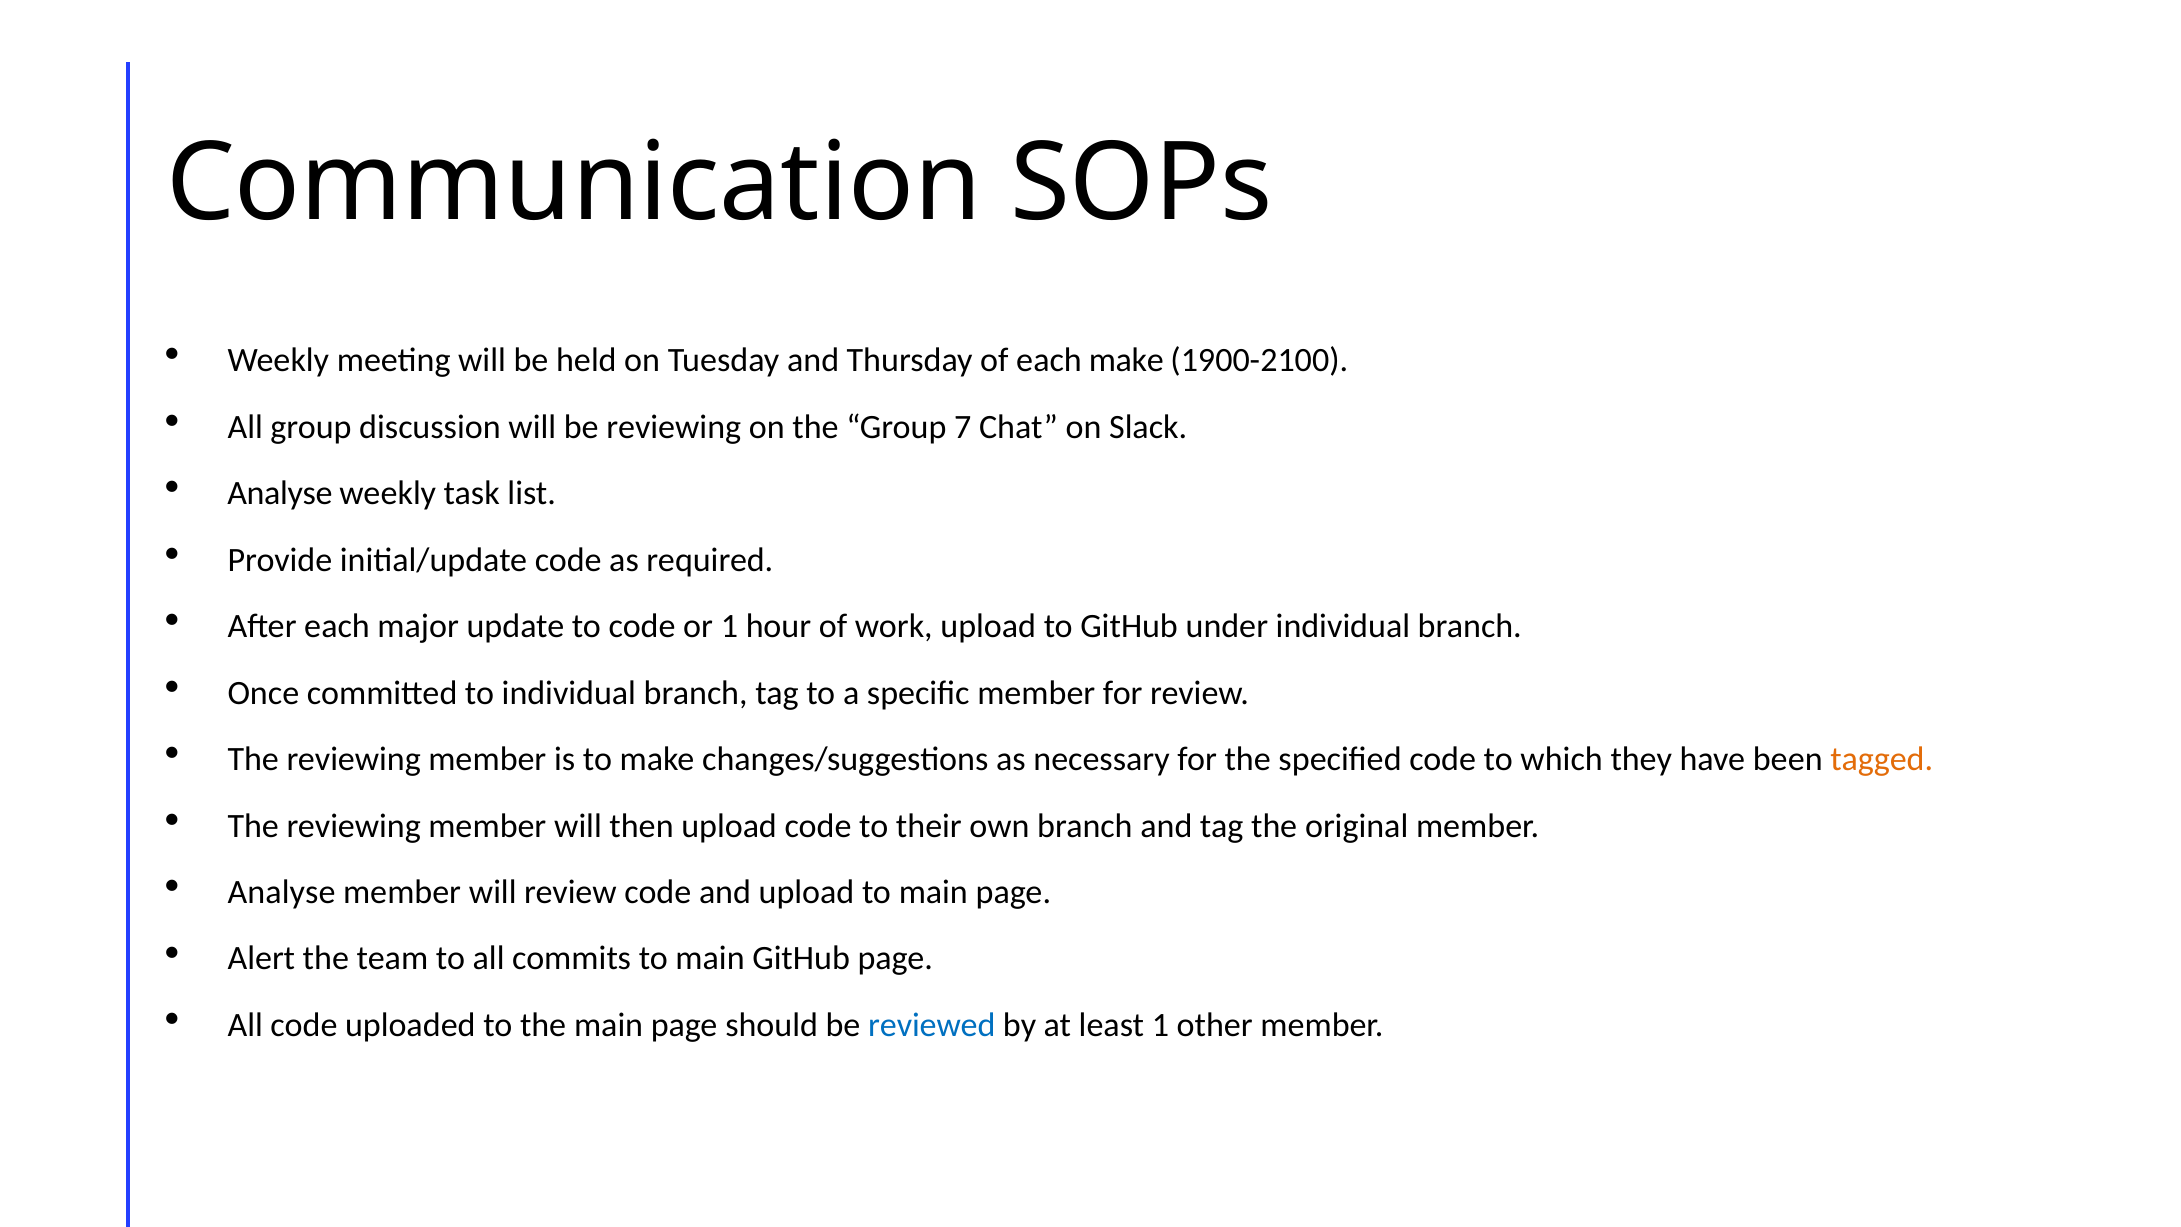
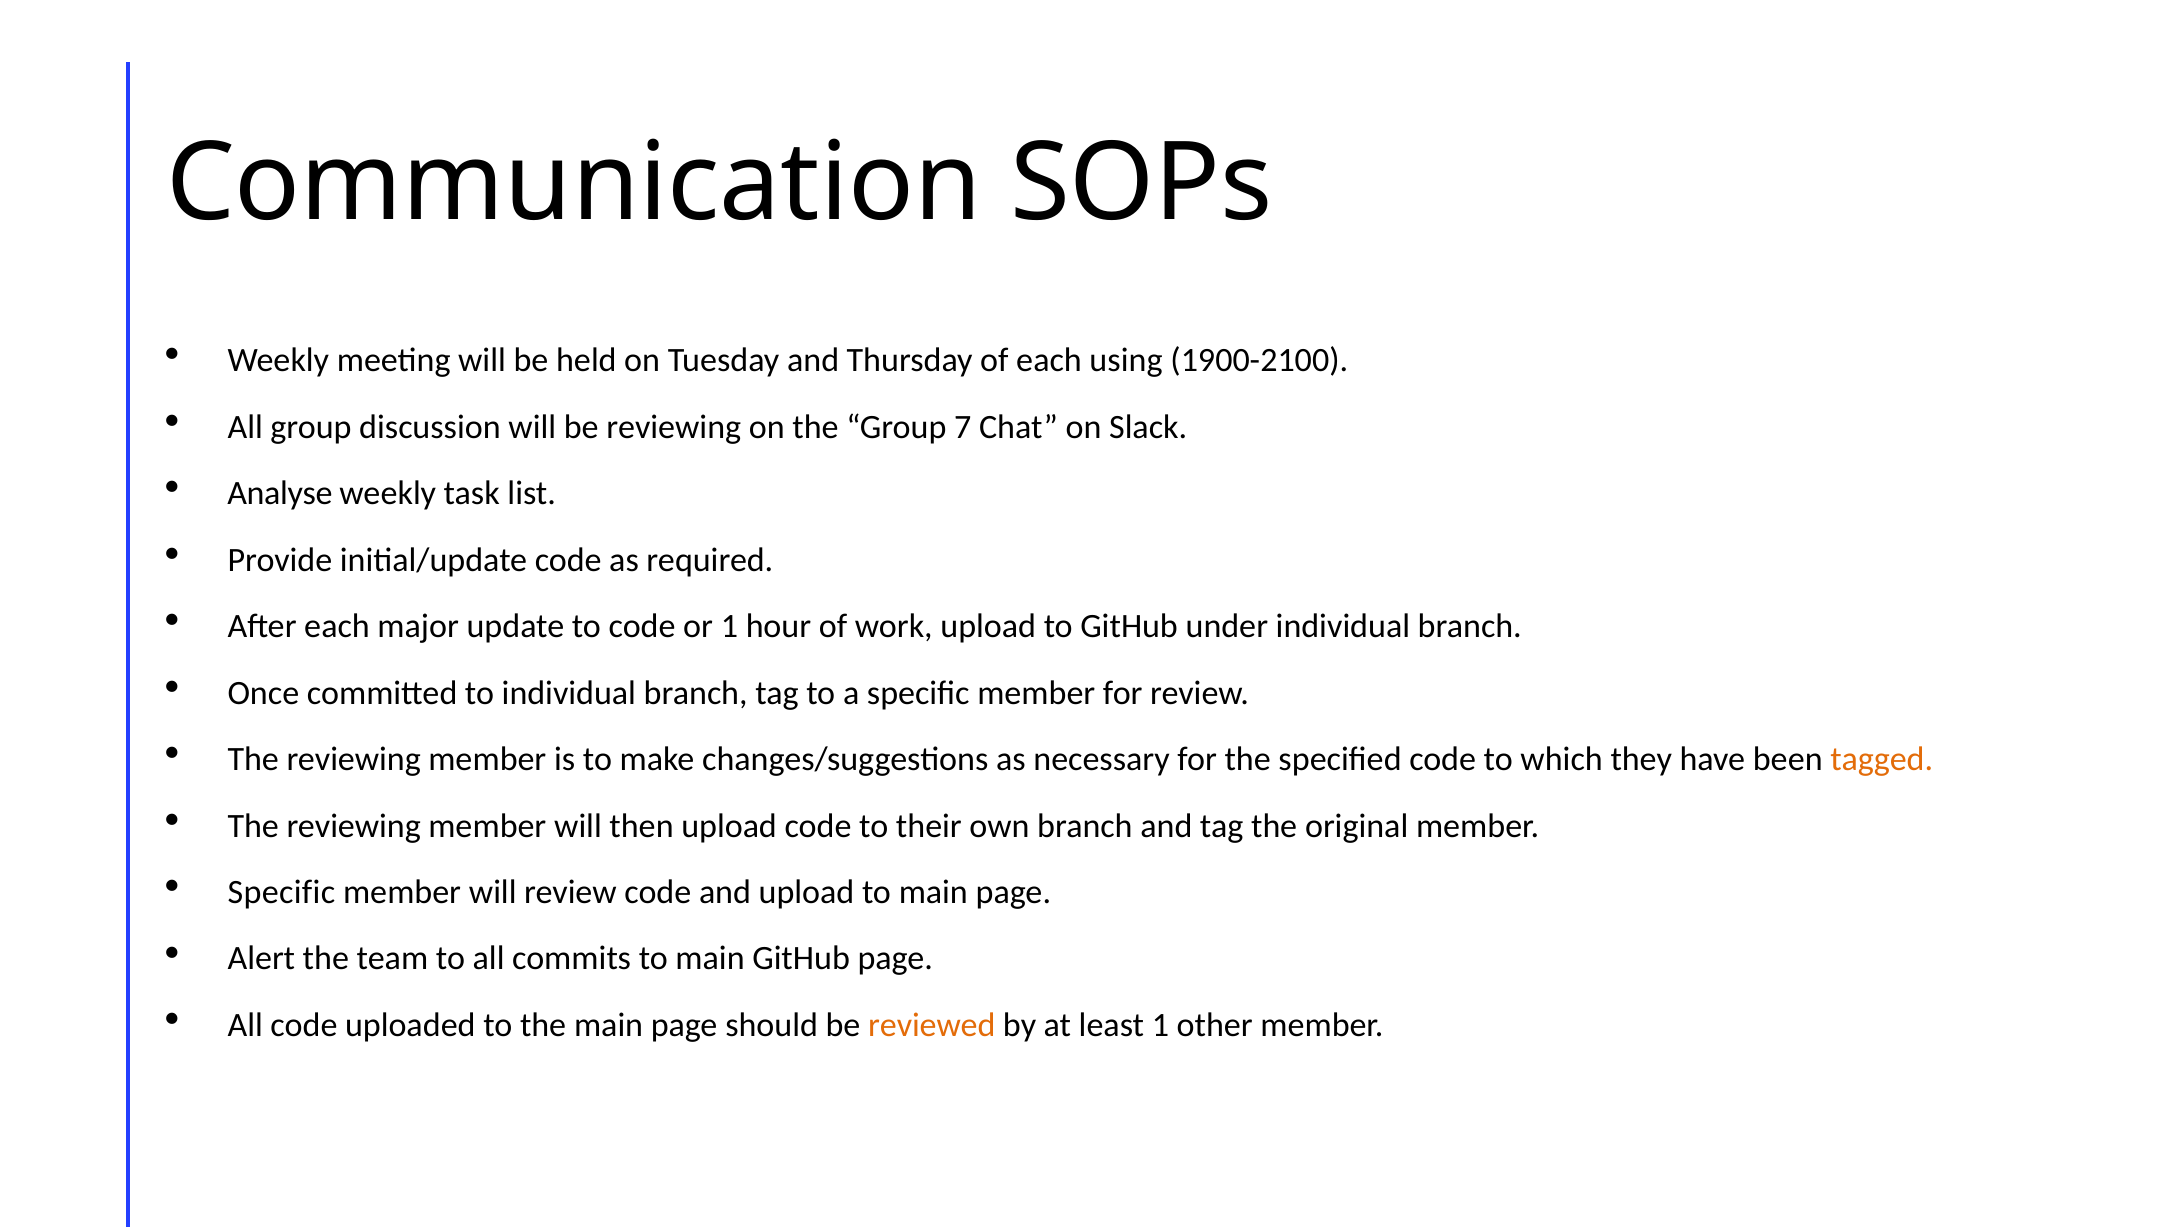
each make: make -> using (1126, 360)
Analyse: Analyse -> Specific (281, 892)
reviewed colour: blue -> orange (932, 1025)
